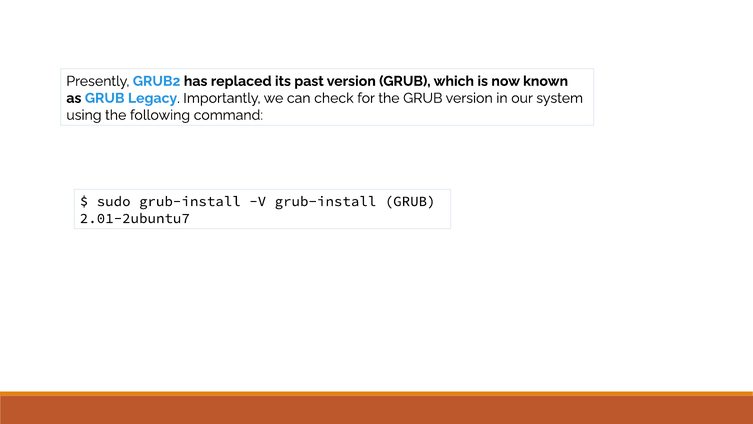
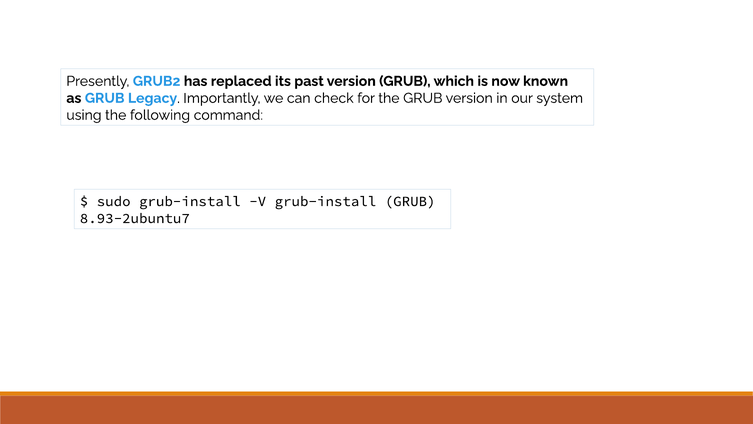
2.01-2ubuntu7: 2.01-2ubuntu7 -> 8.93-2ubuntu7 (135, 218)
